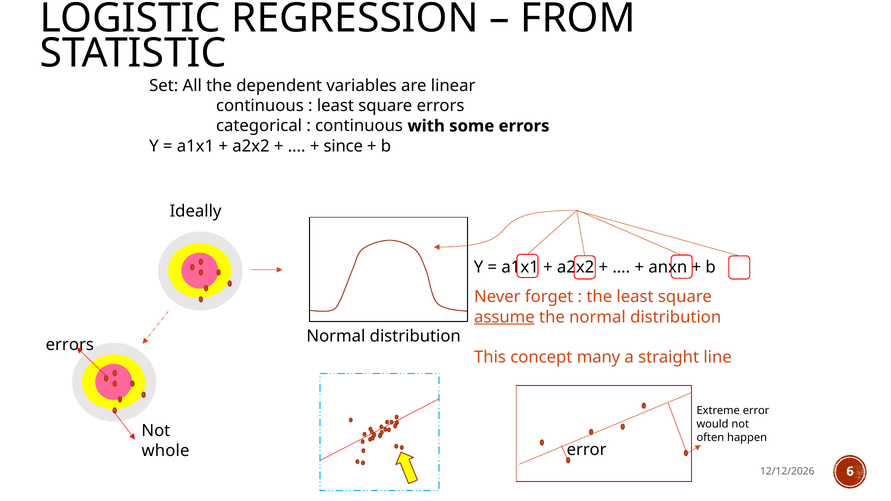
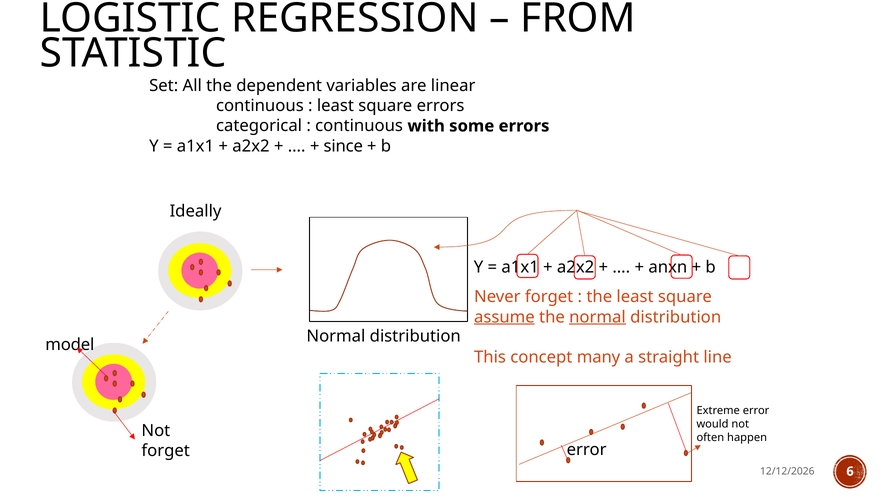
normal underline: none -> present (597, 317)
errors: errors -> model (70, 345)
whole: whole -> forget (166, 451)
